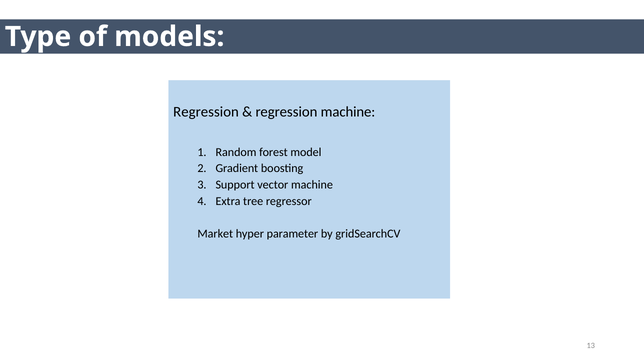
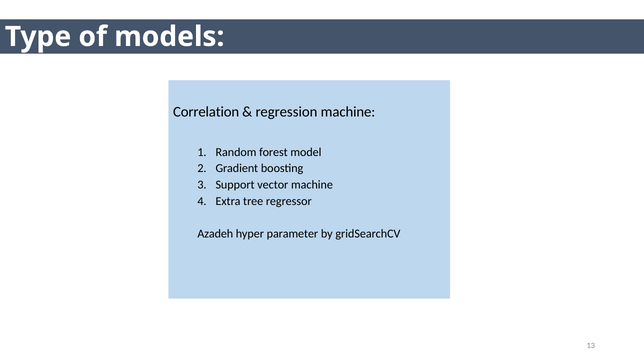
Regression: Regression -> Correlation (206, 112)
Market: Market -> Azadeh (215, 234)
